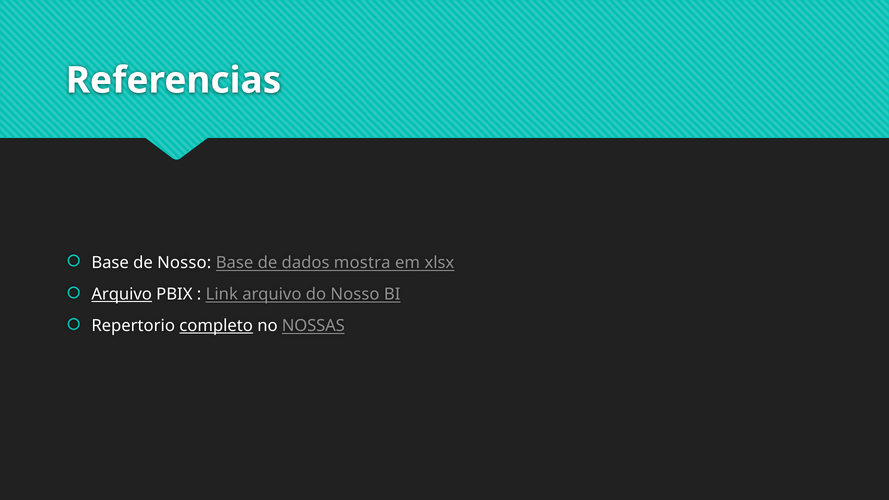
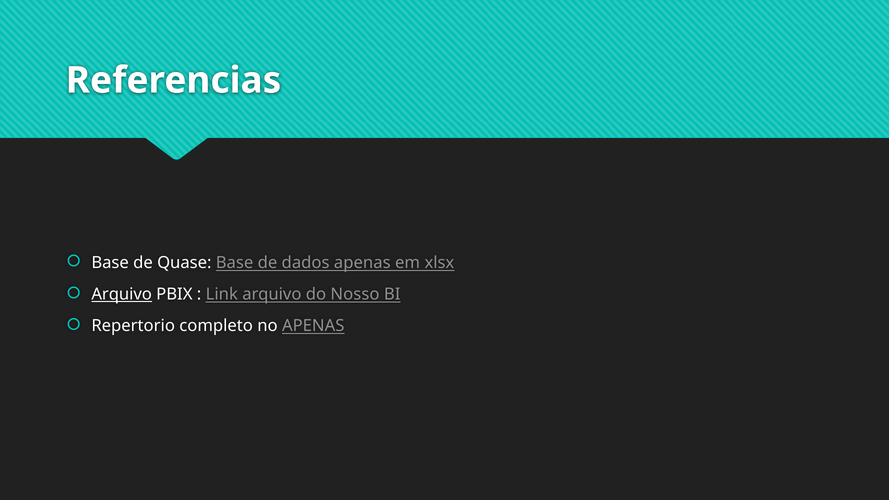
de Nosso: Nosso -> Quase (184, 263)
dados mostra: mostra -> apenas (362, 263)
completo underline: present -> none (216, 326)
no NOSSAS: NOSSAS -> APENAS (313, 326)
